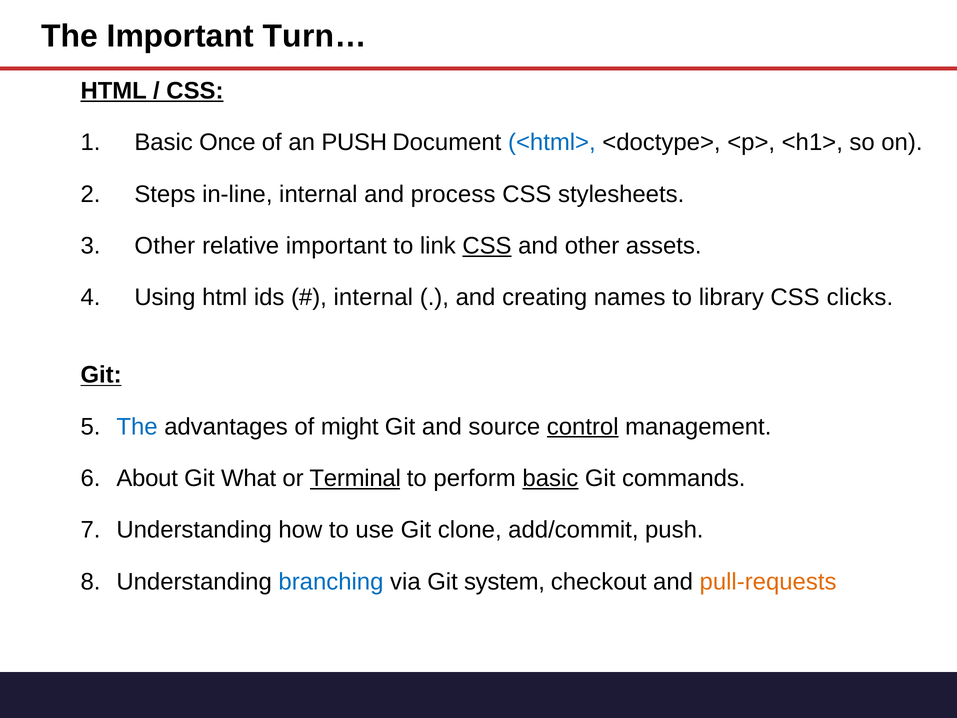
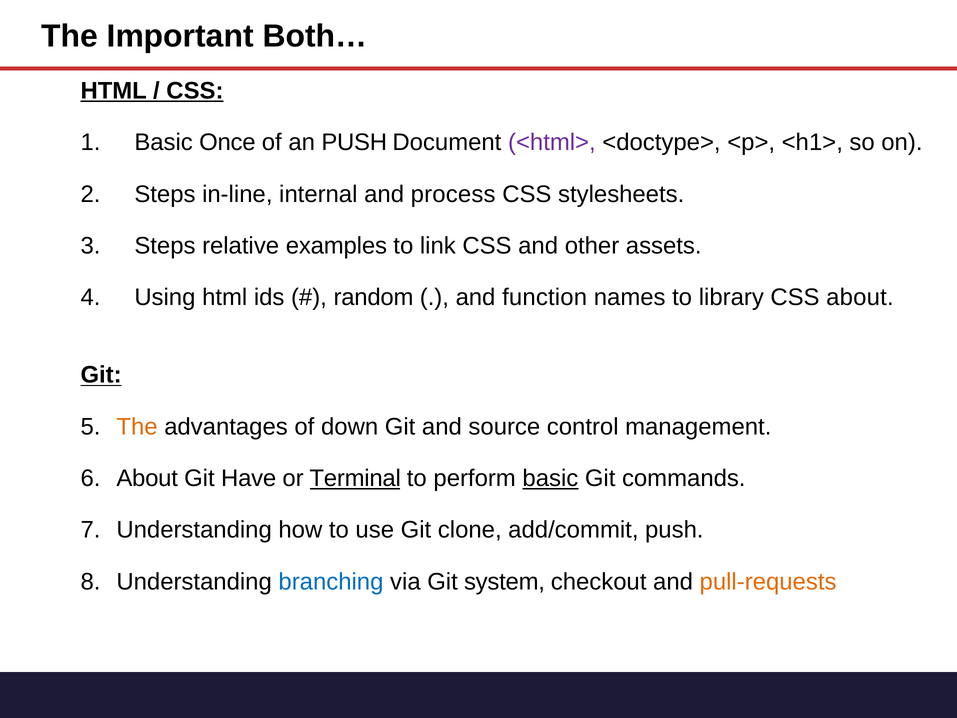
Turn…: Turn… -> Both… (315, 36)
<html> colour: blue -> purple (552, 142)
Other: Other -> Steps (165, 246)
relative important: important -> examples (336, 246)
CSS underline: present -> none (487, 246)
internal: internal -> random (373, 297)
creating: creating -> function (545, 297)
CSS clicks: clicks -> about (860, 297)
The colour: blue -> orange (137, 426)
might: might -> down (350, 426)
control underline: present -> none (583, 426)
What: What -> Have (249, 478)
